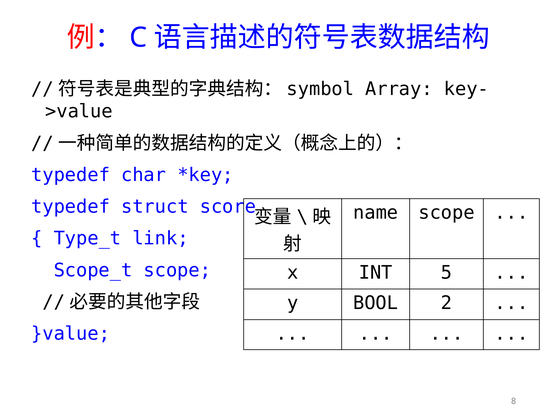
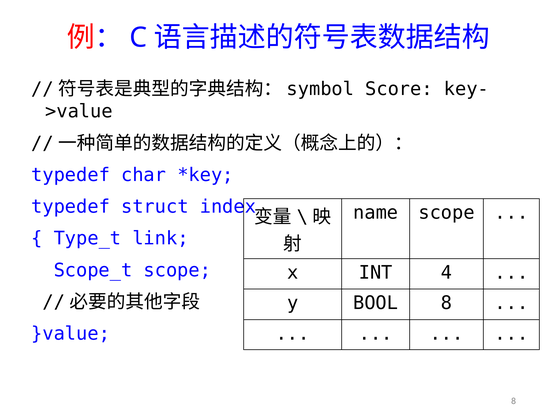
Array: Array -> Score (399, 89)
score: score -> index (228, 207)
5: 5 -> 4 (447, 273)
BOOL 2: 2 -> 8 (447, 303)
